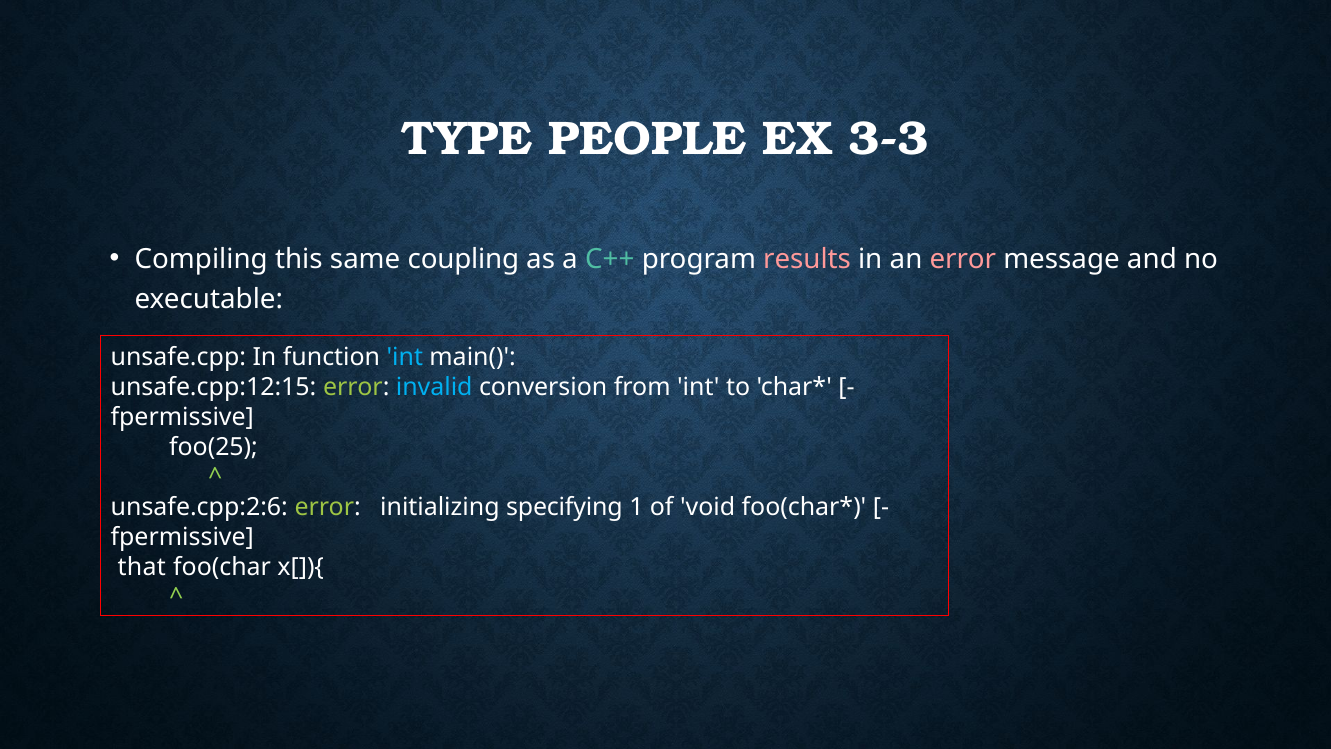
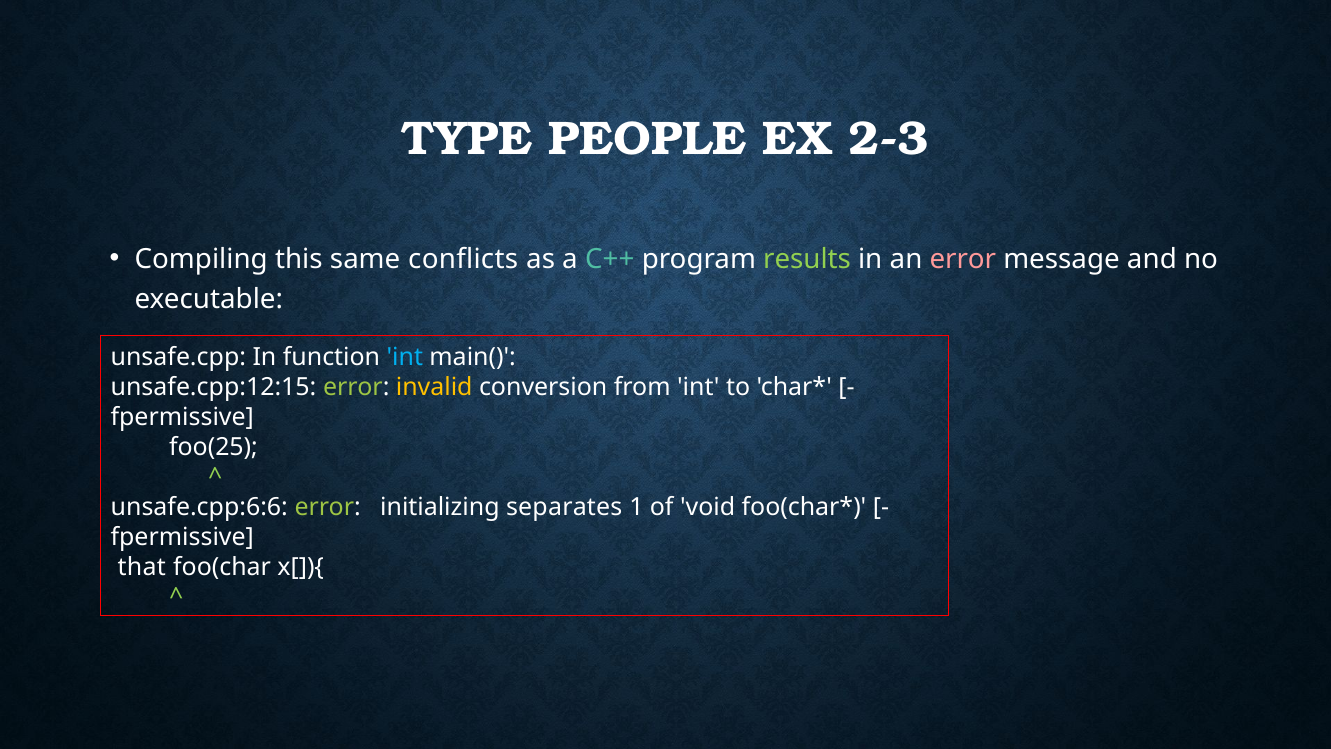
3-3: 3-3 -> 2-3 (889, 139)
coupling: coupling -> conflicts (463, 259)
results colour: pink -> light green (807, 259)
invalid colour: light blue -> yellow (434, 387)
unsafe.cpp:2:6: unsafe.cpp:2:6 -> unsafe.cpp:6:6 (199, 507)
specifying: specifying -> separates (564, 507)
